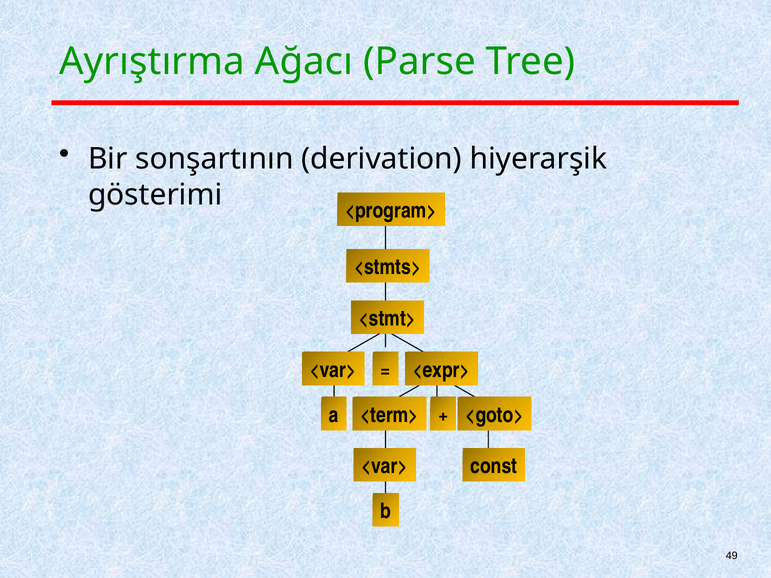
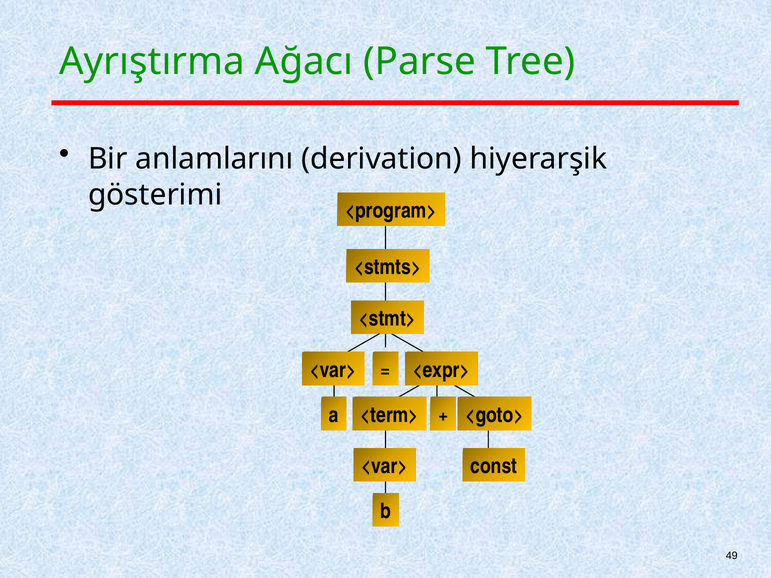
sonşartının: sonşartının -> anlamlarını (215, 159)
